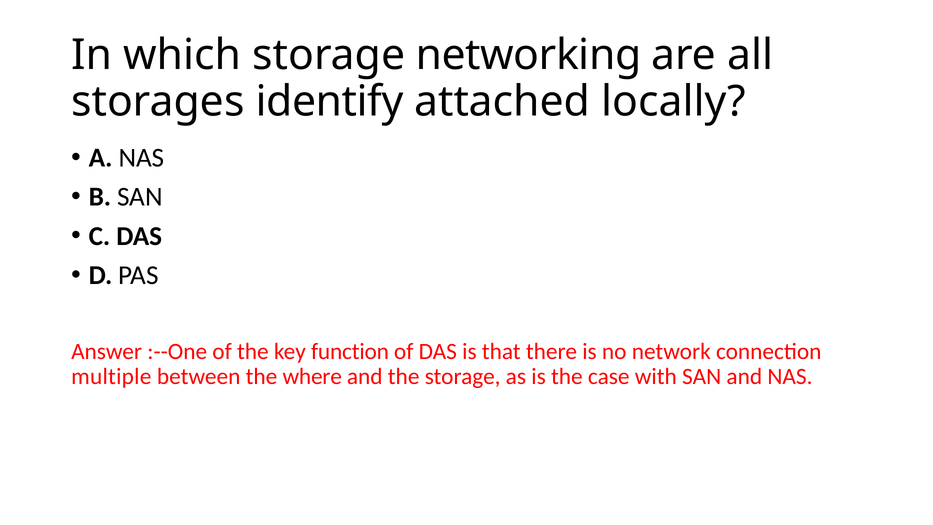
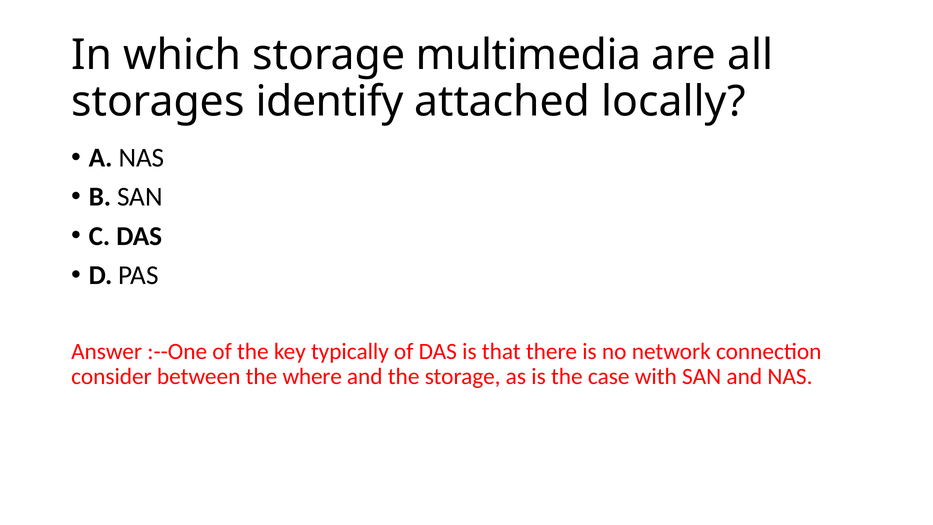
networking: networking -> multimedia (528, 55)
function: function -> typically (350, 351)
multiple: multiple -> consider (111, 376)
